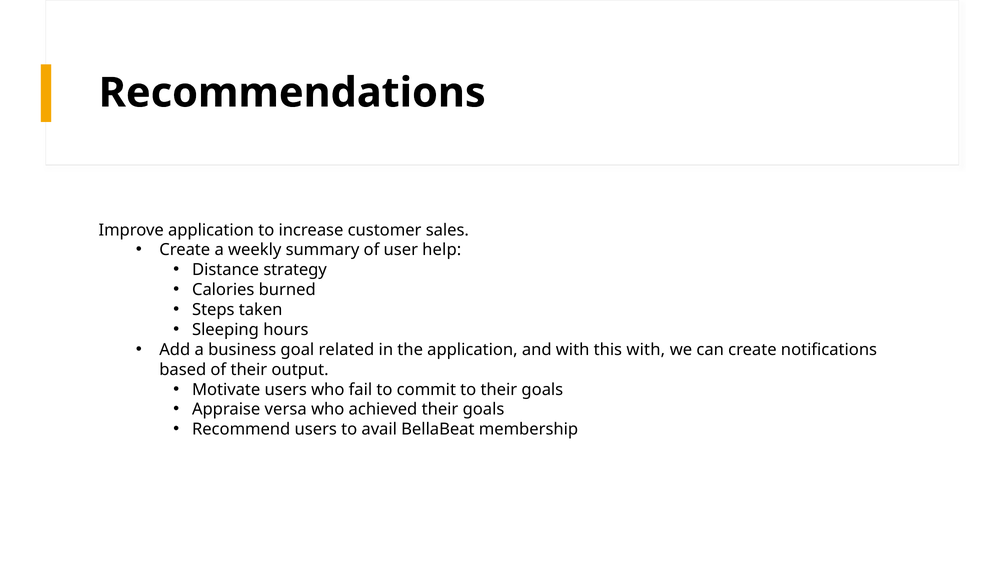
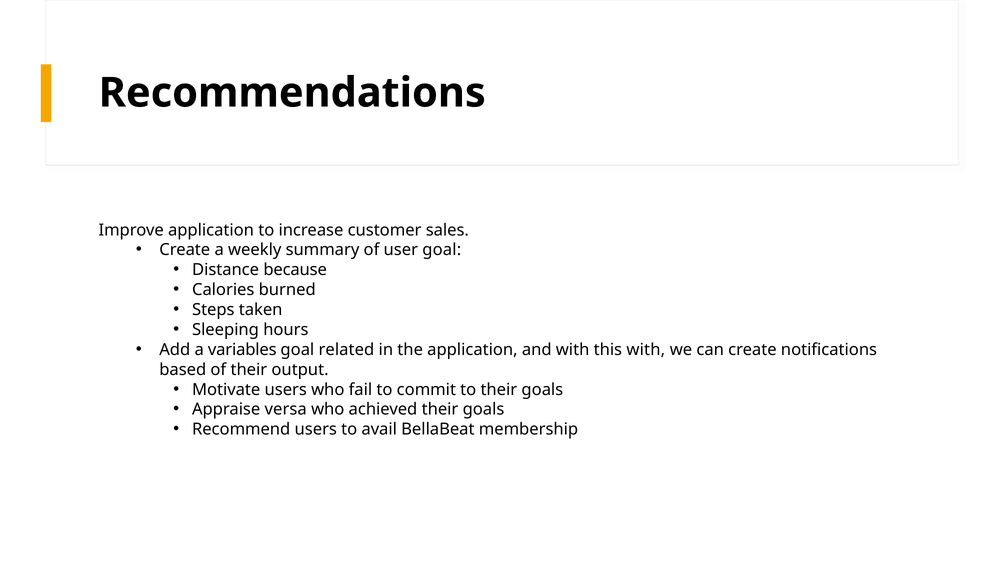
user help: help -> goal (442, 250)
strategy: strategy -> because (295, 270)
business: business -> variables (242, 350)
